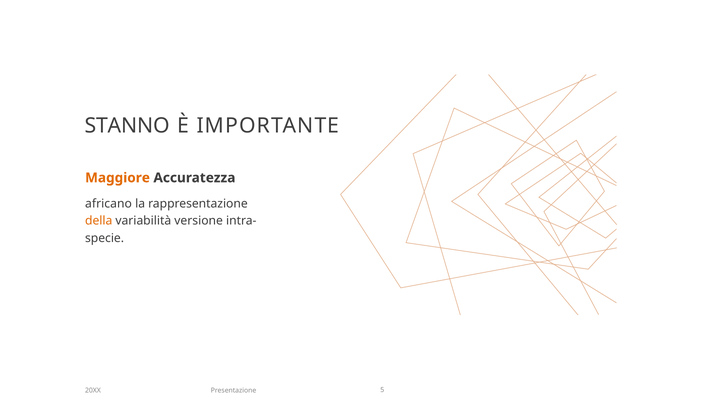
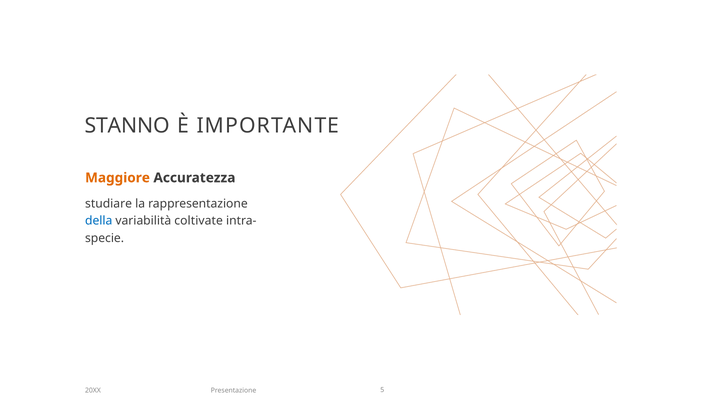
africano: africano -> studiare (109, 204)
della colour: orange -> blue (99, 221)
versione: versione -> coltivate (199, 221)
